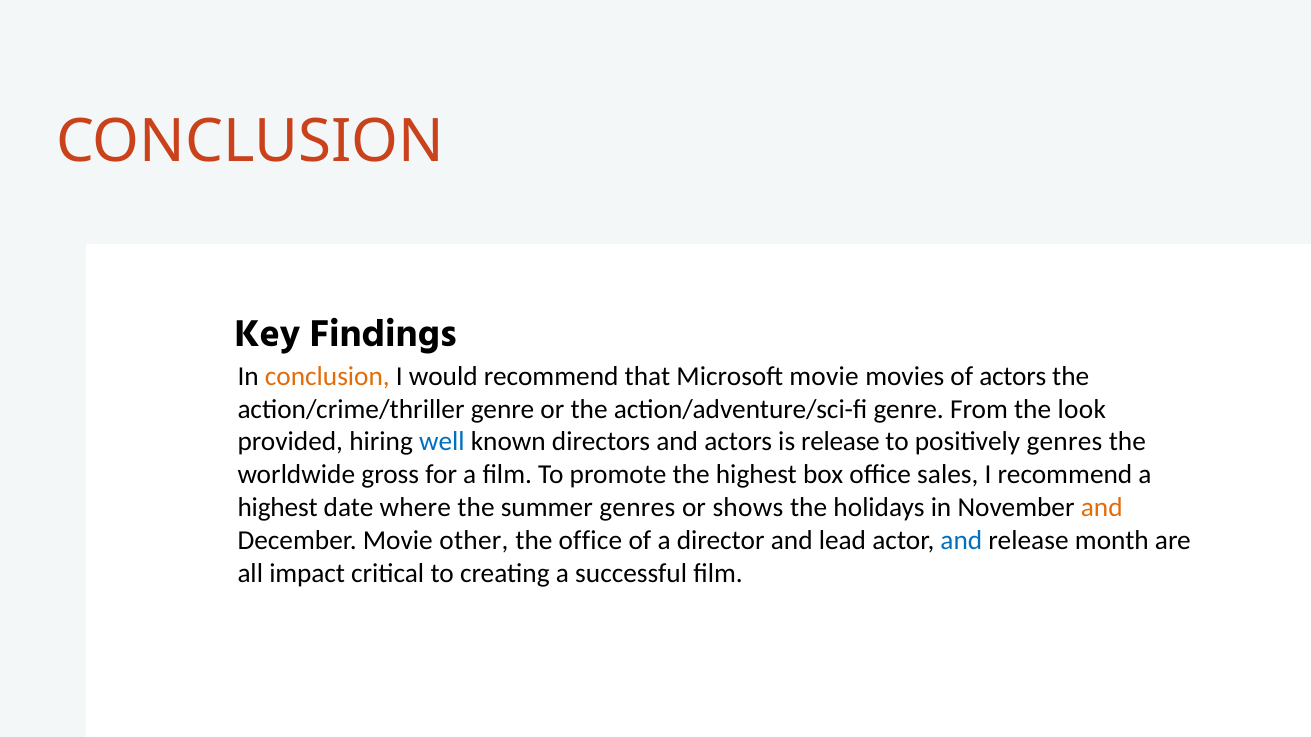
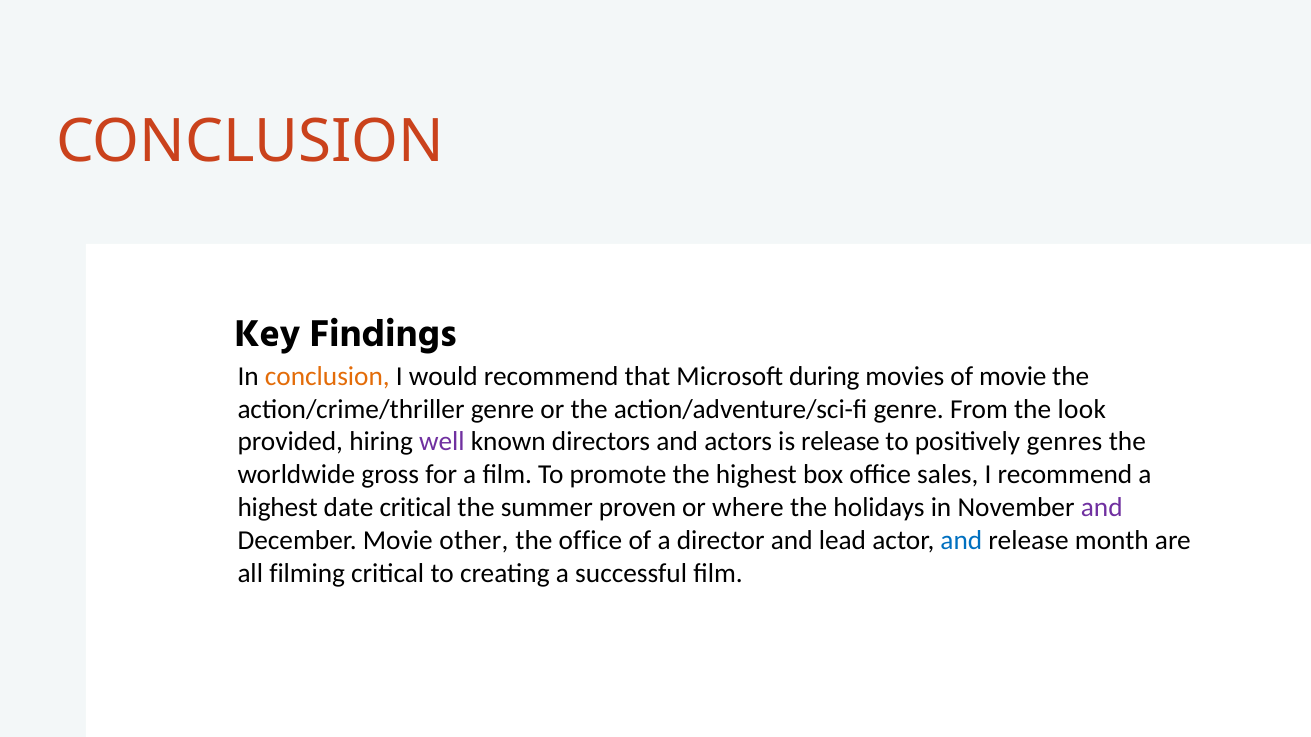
Microsoft movie: movie -> during (824, 377)
of actors: actors -> movie (1013, 377)
well colour: blue -> purple (442, 442)
date where: where -> critical (416, 508)
summer genres: genres -> proven (638, 508)
shows: shows -> where (748, 508)
and colour: orange -> purple (1102, 508)
impact: impact -> filming (307, 573)
